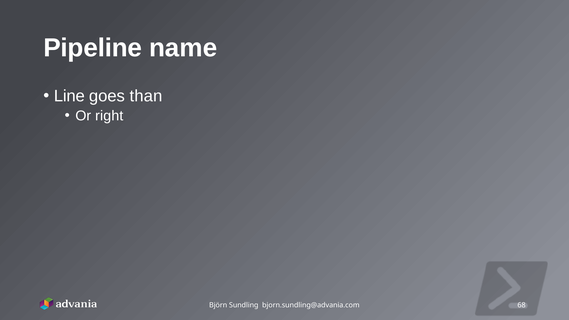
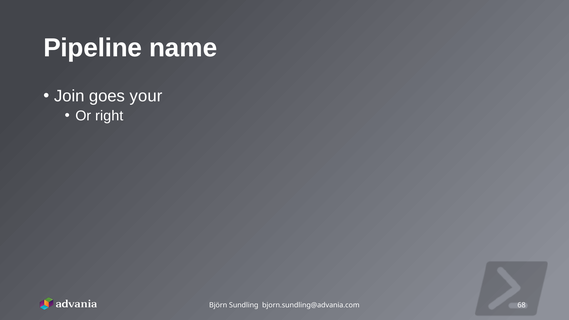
Line: Line -> Join (69, 96)
than: than -> your (146, 96)
